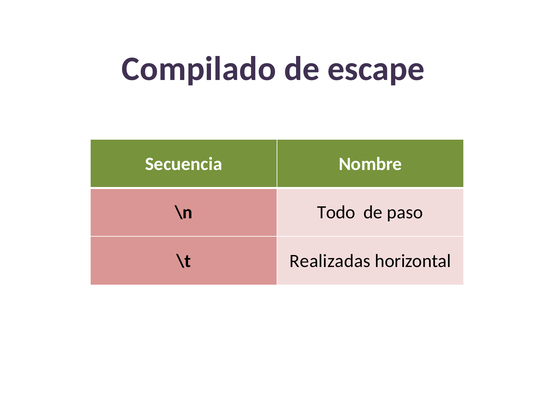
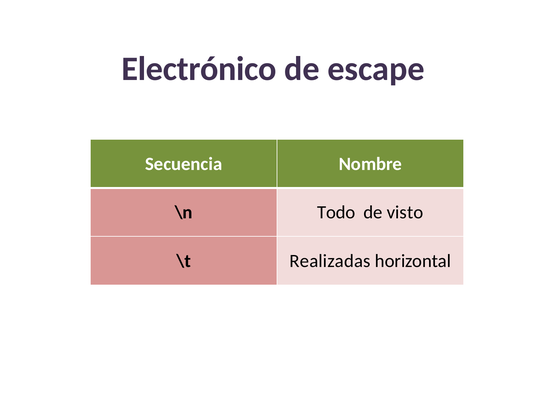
Compilado: Compilado -> Electrónico (199, 69)
paso: paso -> visto (405, 212)
